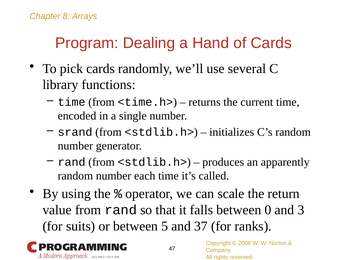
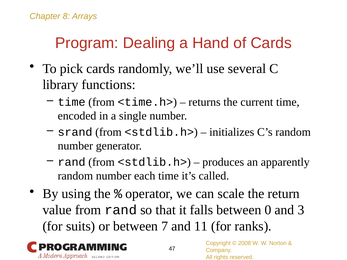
5: 5 -> 7 (165, 226)
37: 37 -> 11 (201, 226)
